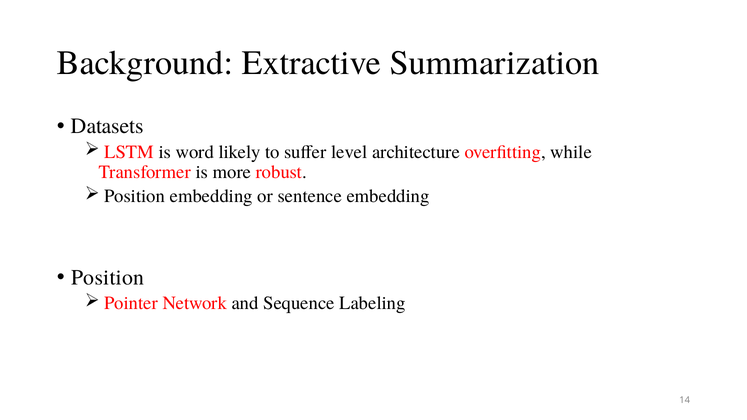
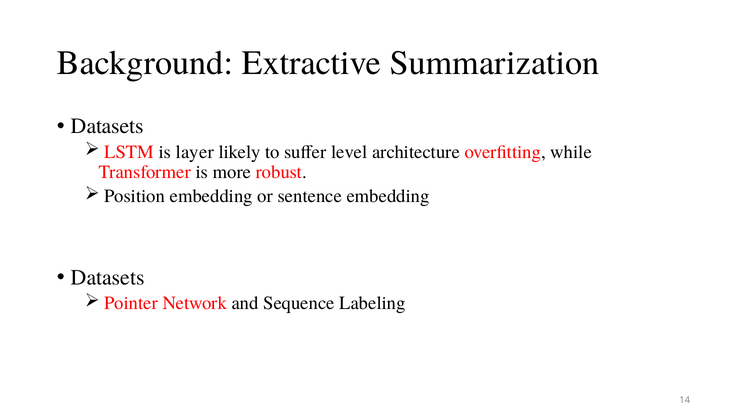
word: word -> layer (195, 152)
Position: Position -> Datasets (108, 278)
